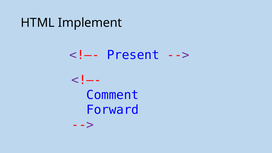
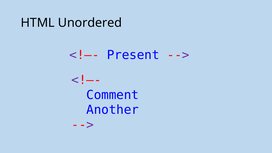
Implement: Implement -> Unordered (90, 23)
Forward: Forward -> Another (113, 110)
